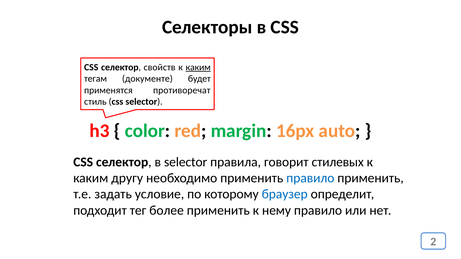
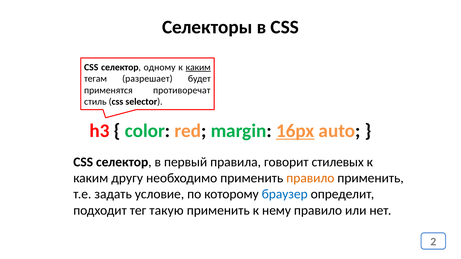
свойств: свойств -> одному (160, 67)
документе: документе -> разрешает (147, 79)
16px underline: none -> present (295, 131)
в selector: selector -> первый (186, 162)
правило colour: blue -> orange (310, 178)
более: более -> такую (166, 211)
